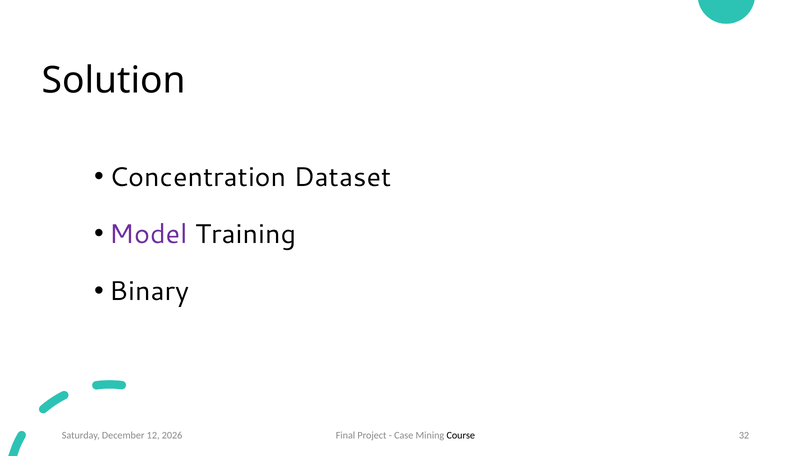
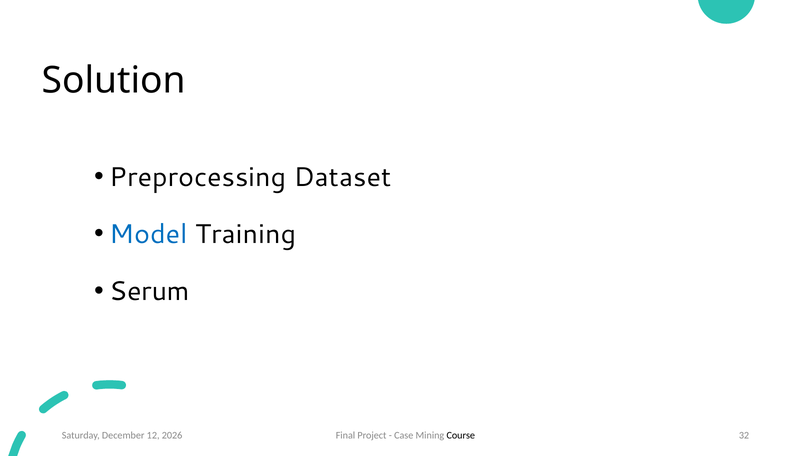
Concentration: Concentration -> Preprocessing (198, 177)
Model colour: purple -> blue (149, 234)
Binary: Binary -> Serum (150, 292)
